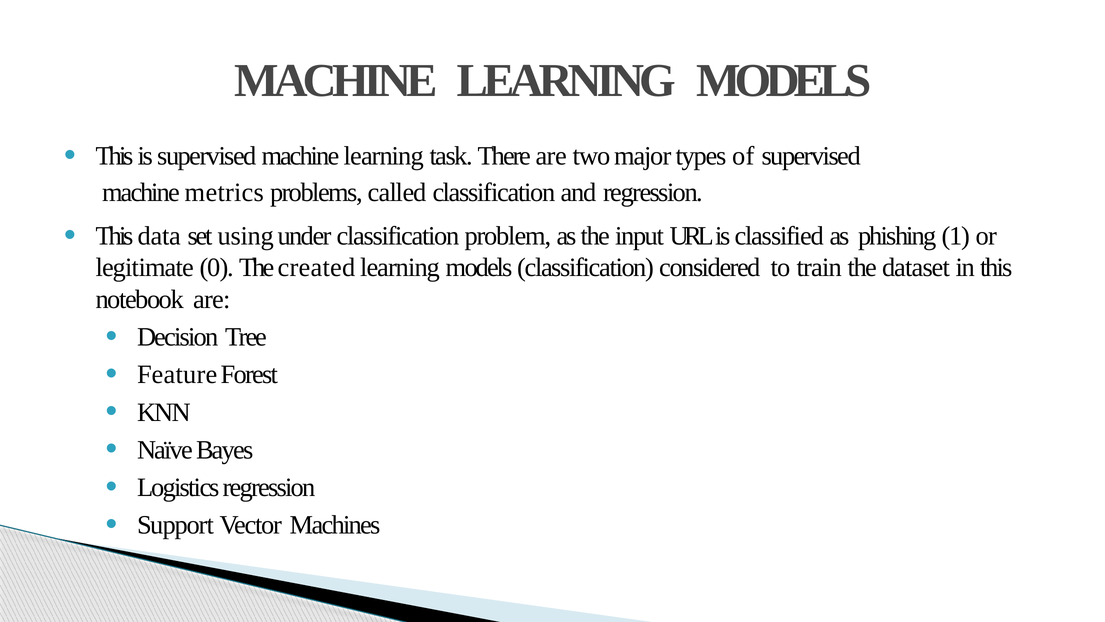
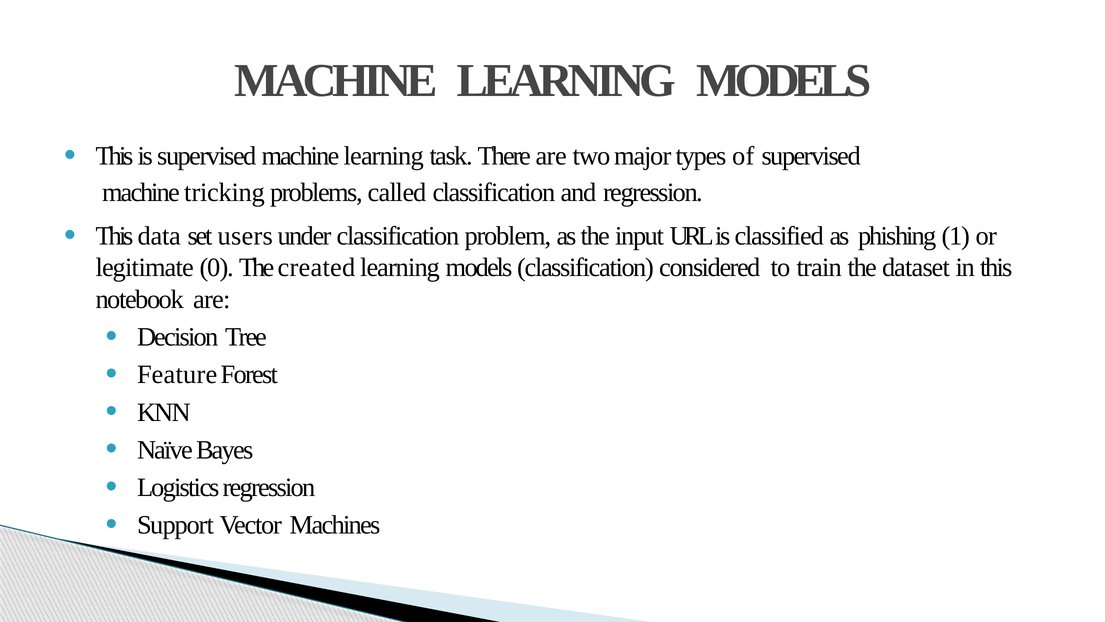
metrics: metrics -> tricking (225, 192)
using: using -> users (246, 236)
